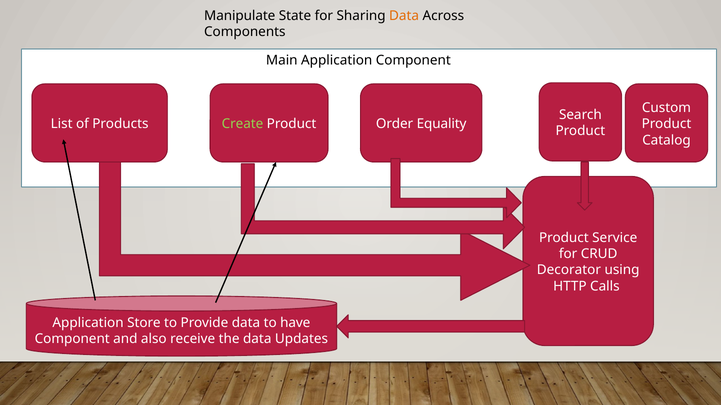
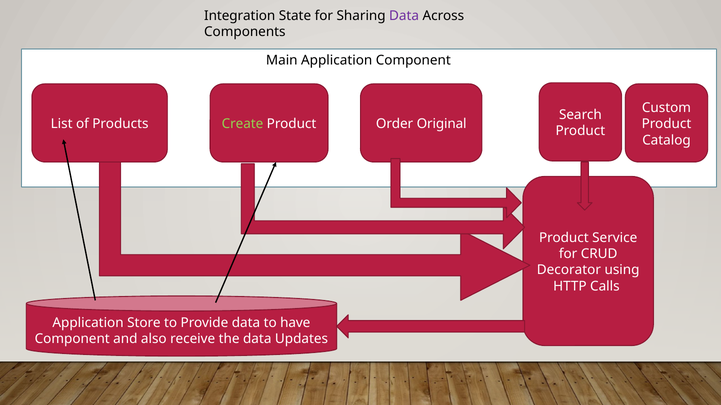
Manipulate: Manipulate -> Integration (240, 16)
Data colour: orange -> purple (404, 16)
Equality: Equality -> Original (442, 124)
